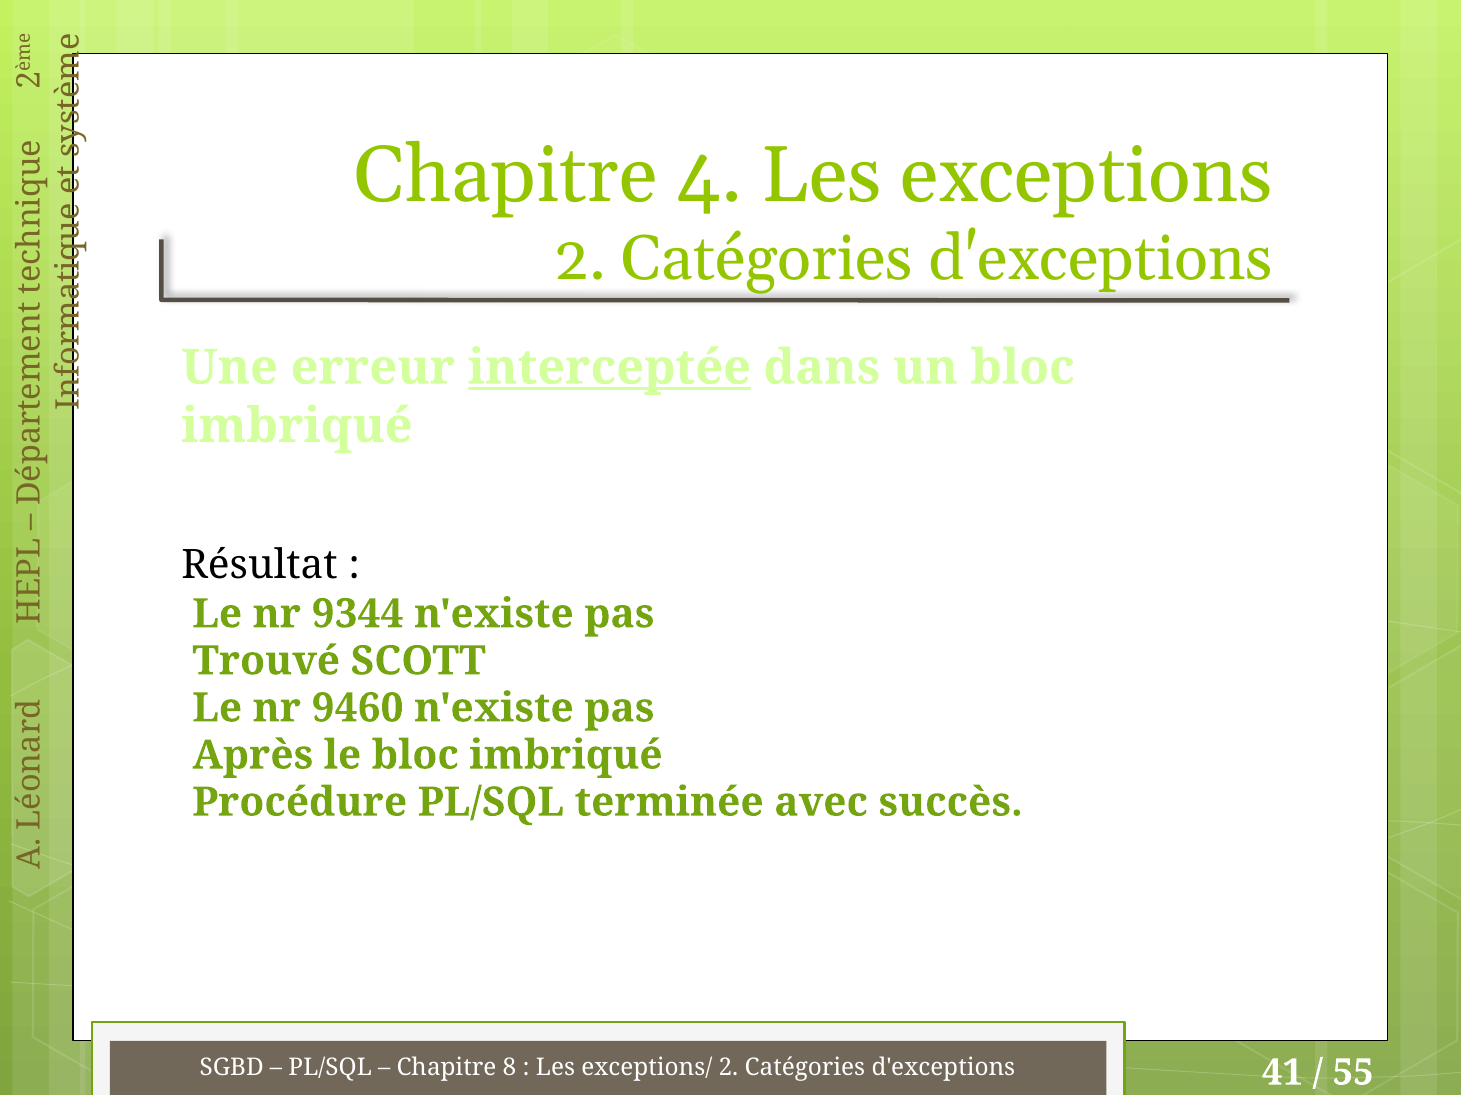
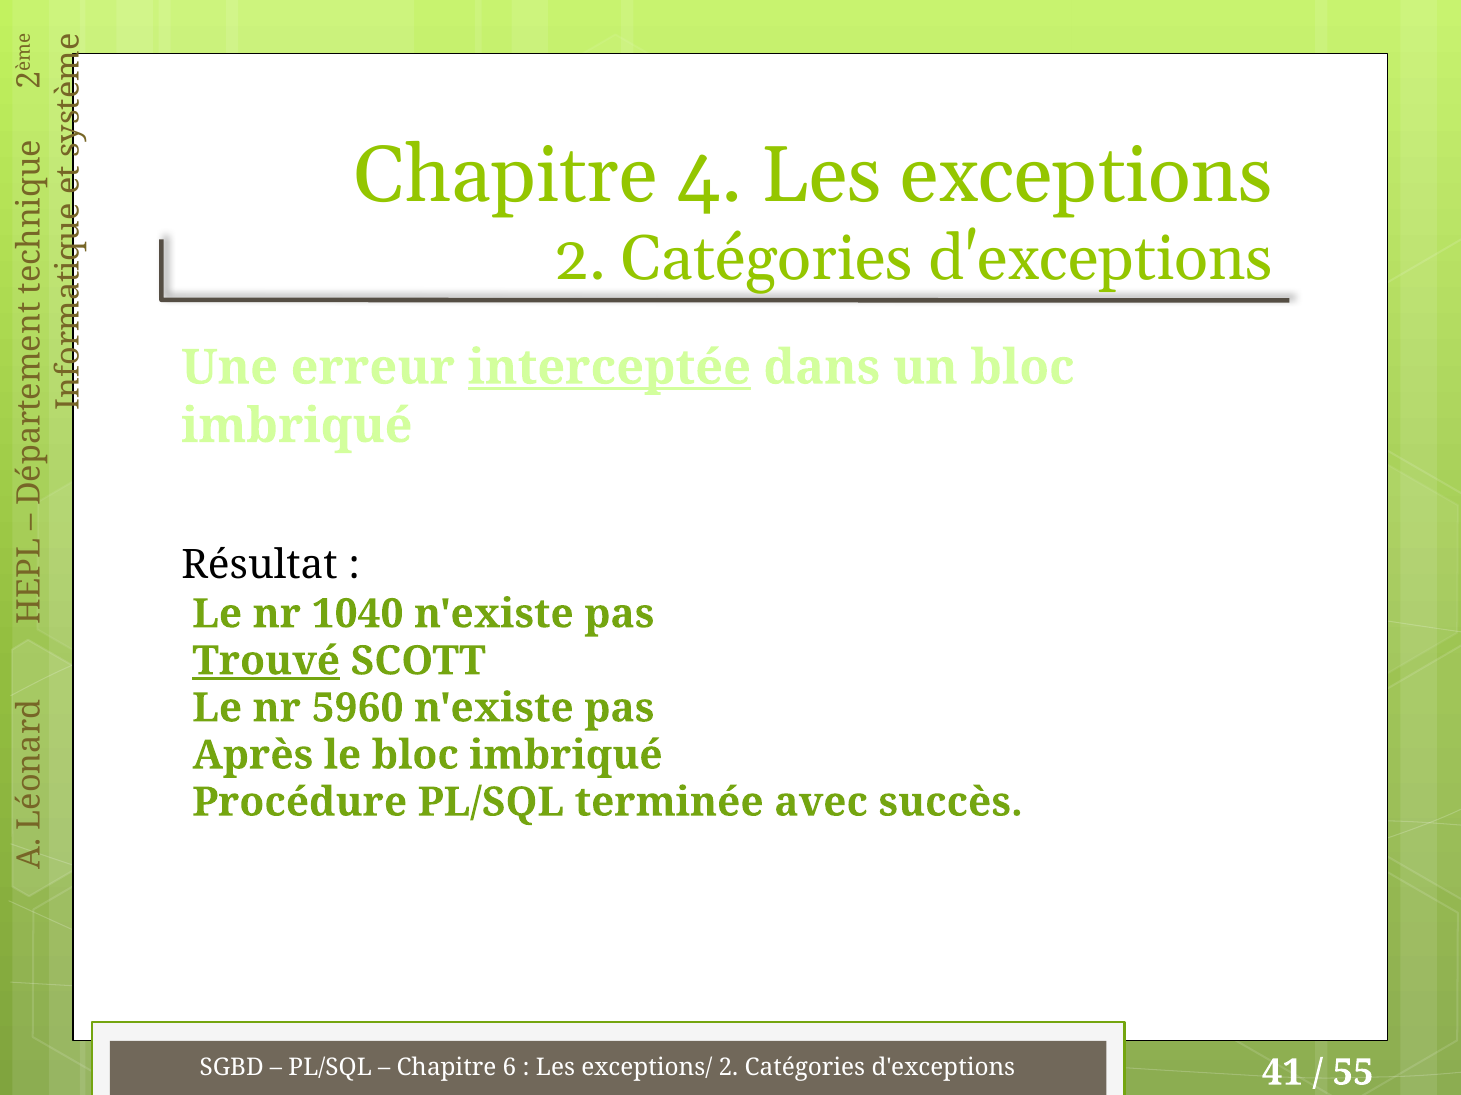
9344: 9344 -> 1040 (358, 614)
Trouvé underline: none -> present (266, 661)
9460: 9460 -> 5960 (358, 709)
8: 8 -> 6 (509, 1068)
